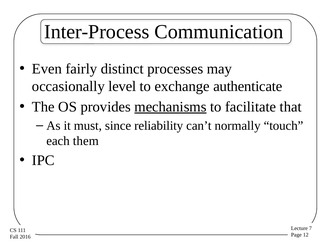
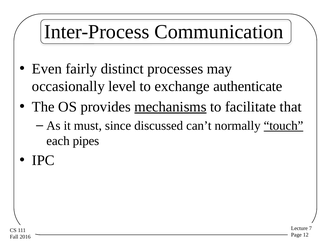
reliability: reliability -> discussed (159, 126)
touch underline: none -> present (283, 126)
them: them -> pipes (86, 141)
